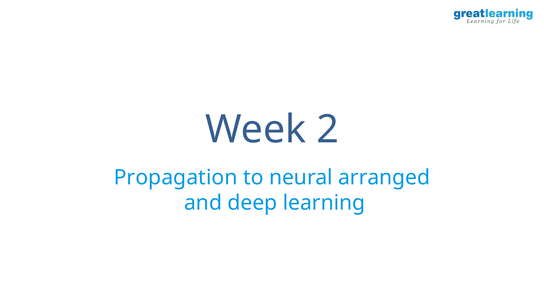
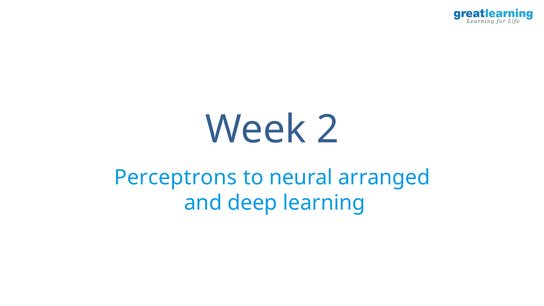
Propagation: Propagation -> Perceptrons (176, 177)
